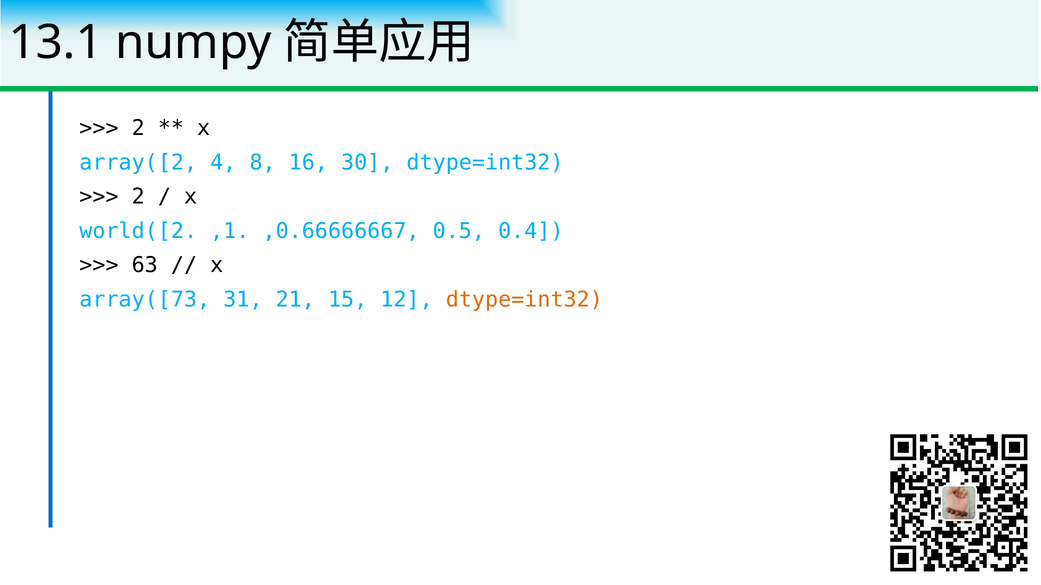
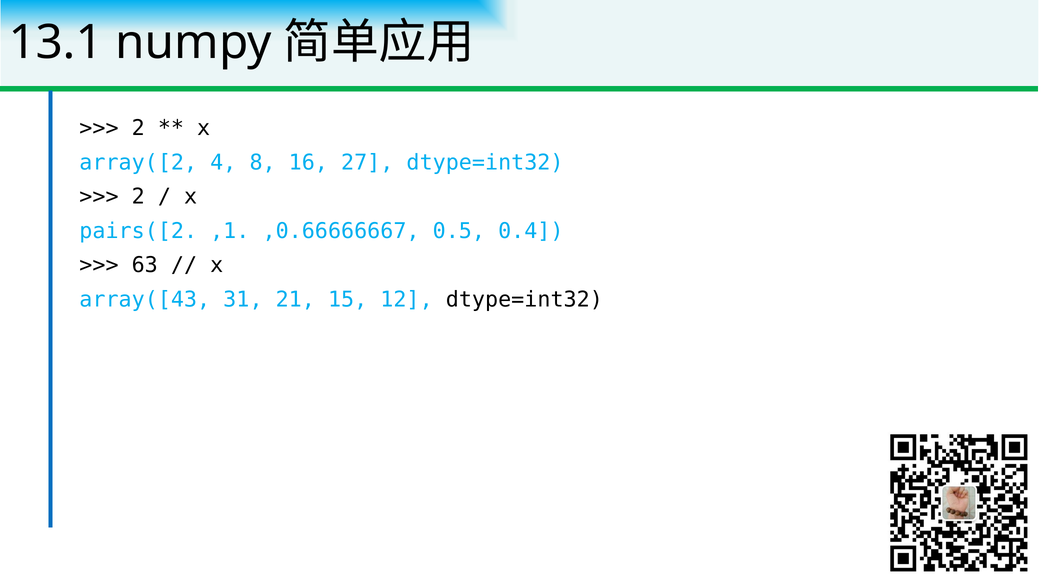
30: 30 -> 27 (367, 163)
world([2: world([2 -> pairs([2 (138, 231)
array([73: array([73 -> array([43 (145, 300)
dtype=int32 colour: orange -> black (524, 300)
